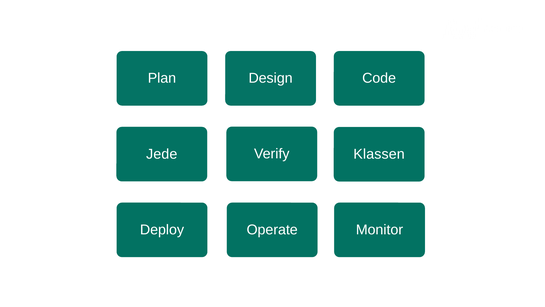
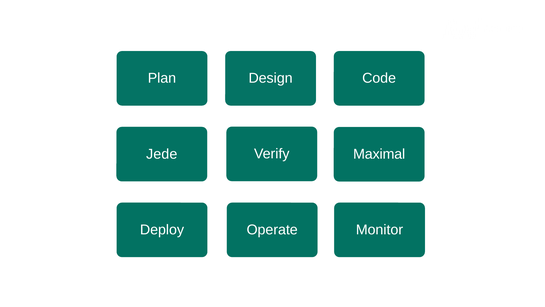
Klassen: Klassen -> Maximal (379, 154)
